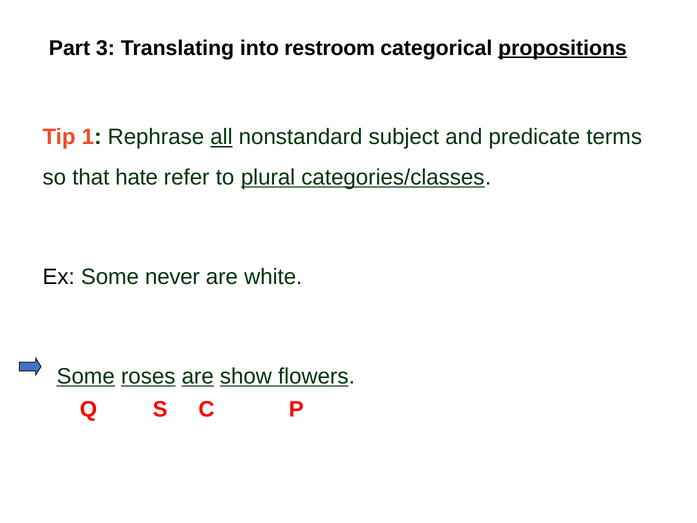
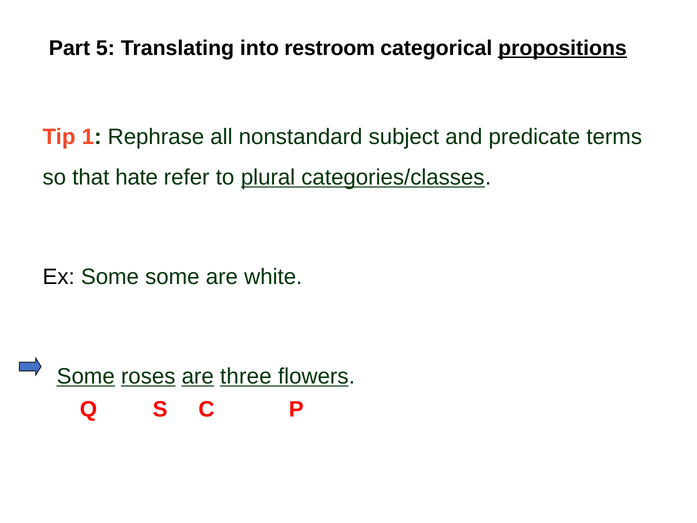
3: 3 -> 5 (105, 48)
all underline: present -> none (221, 137)
Some never: never -> some (172, 277)
show: show -> three (246, 376)
